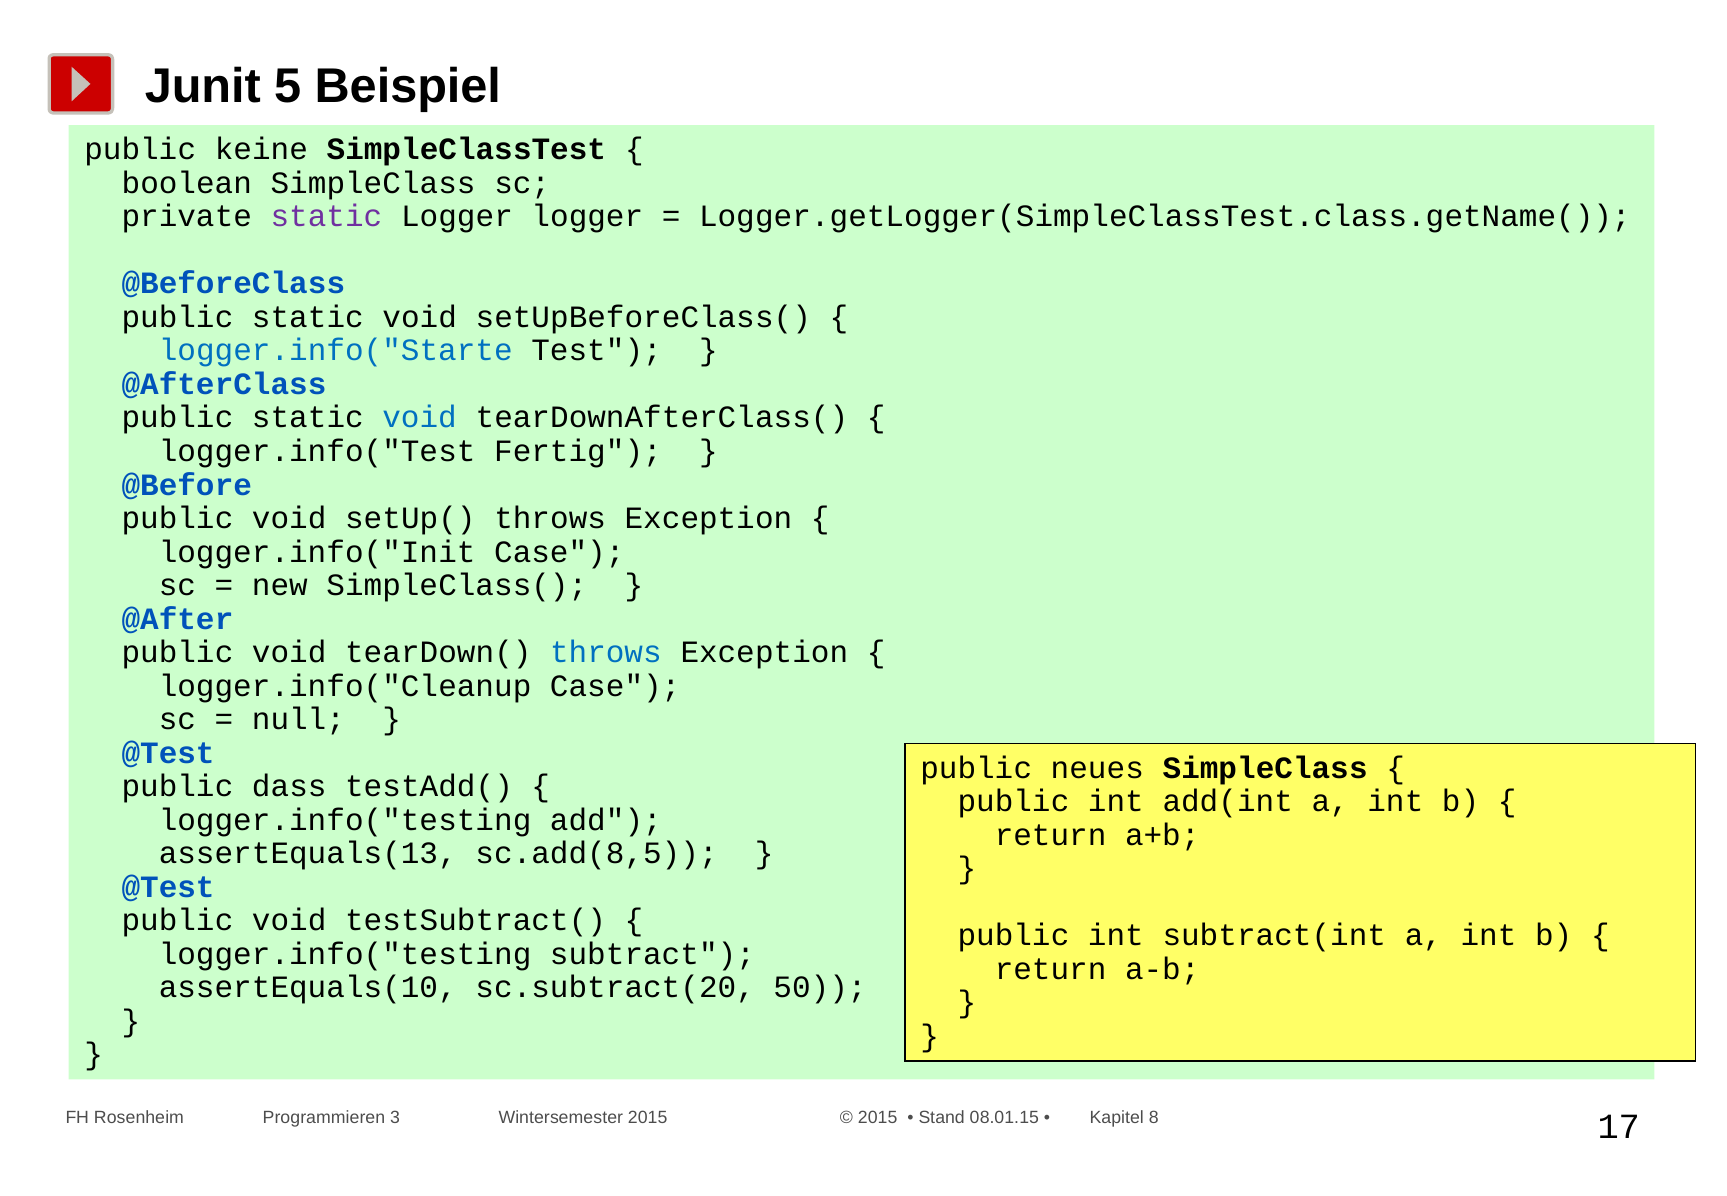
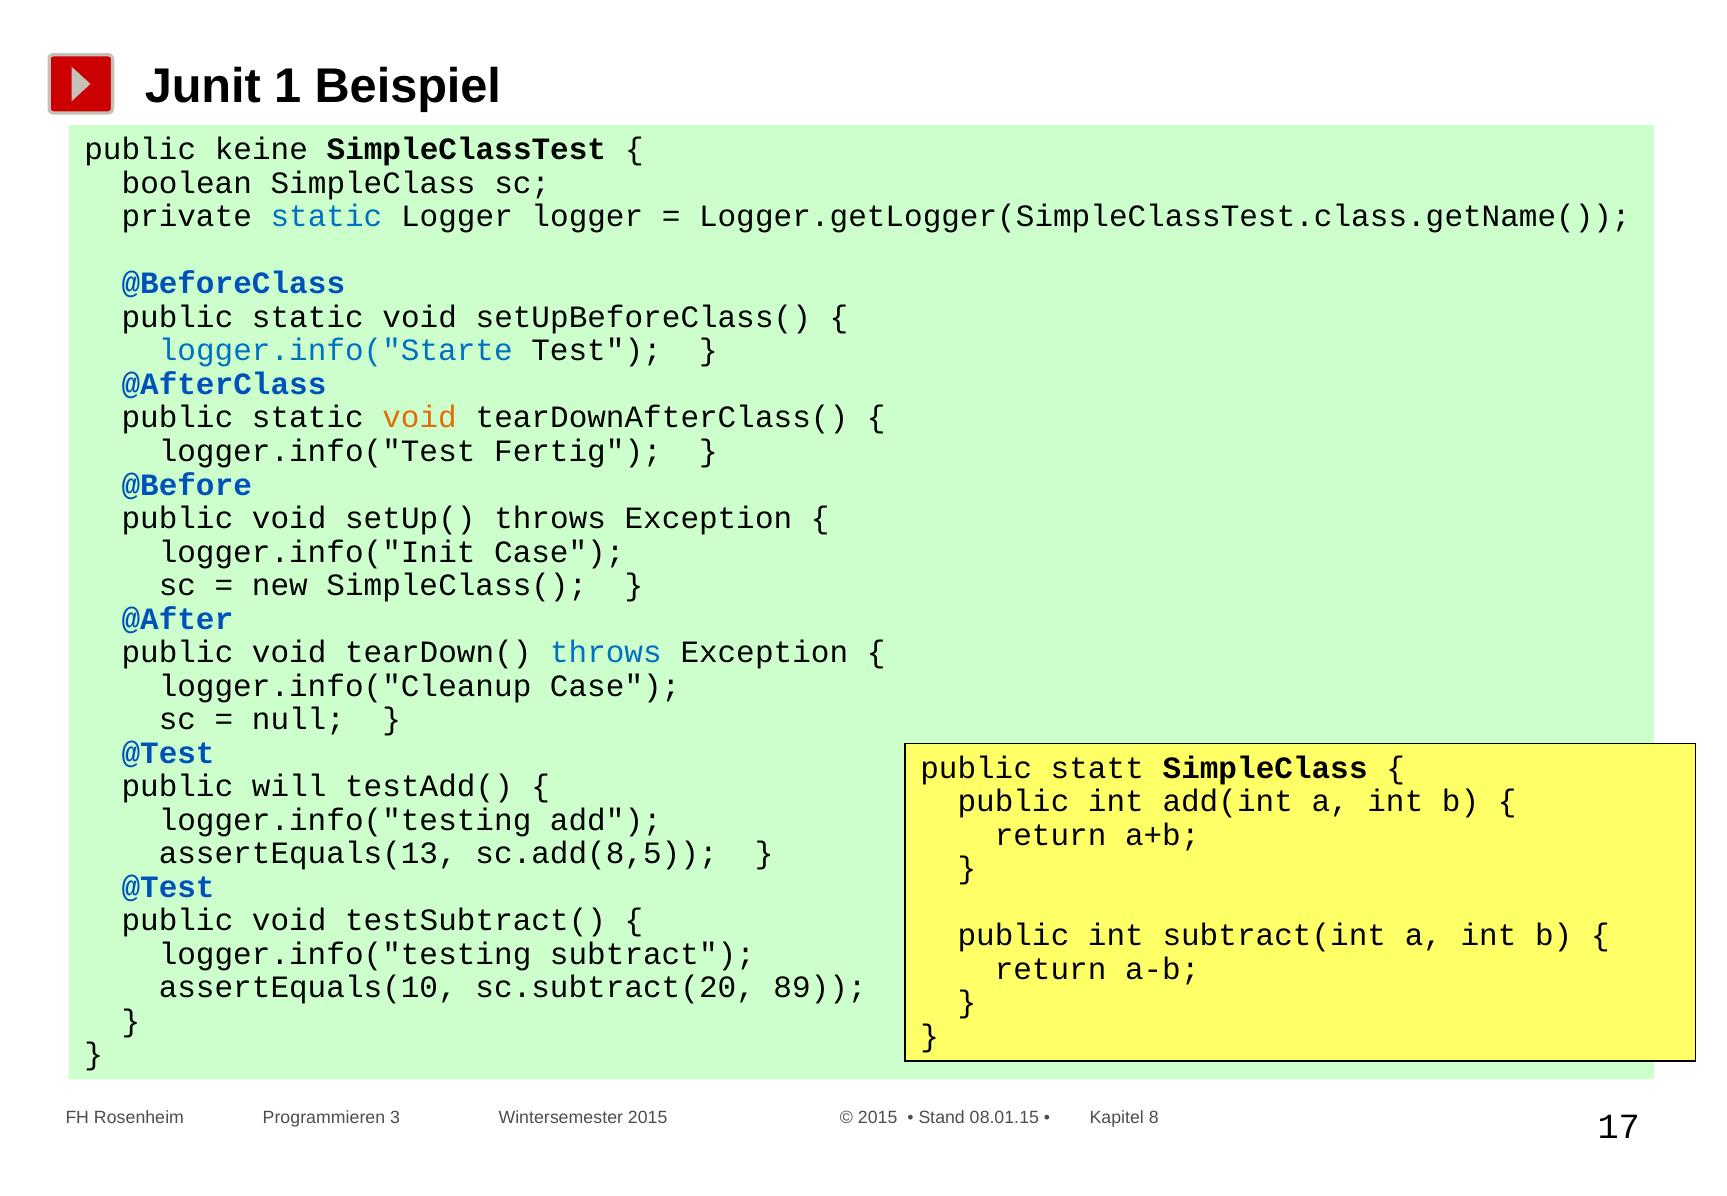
5: 5 -> 1 (288, 87)
static colour: purple -> blue (326, 217)
void colour: blue -> orange (420, 418)
neues: neues -> statt (1097, 768)
dass: dass -> will (289, 786)
50: 50 -> 89 (820, 987)
